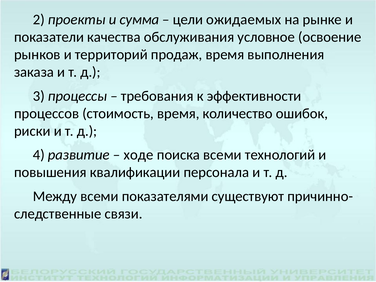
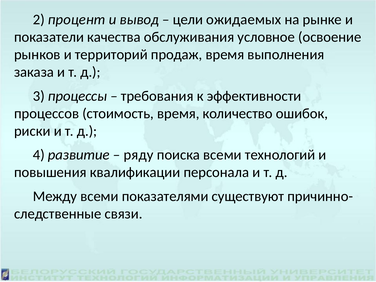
проекты: проекты -> процент (77, 19)
сумма: сумма -> вывод (139, 19)
ходе: ходе -> ряду (139, 155)
